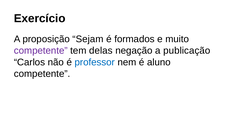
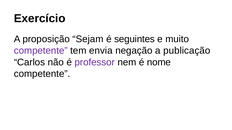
formados: formados -> seguintes (135, 39)
delas: delas -> envia (101, 51)
professor colour: blue -> purple (95, 62)
aluno: aluno -> nome (159, 62)
